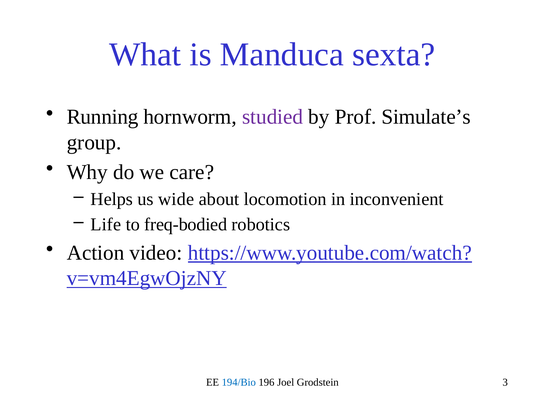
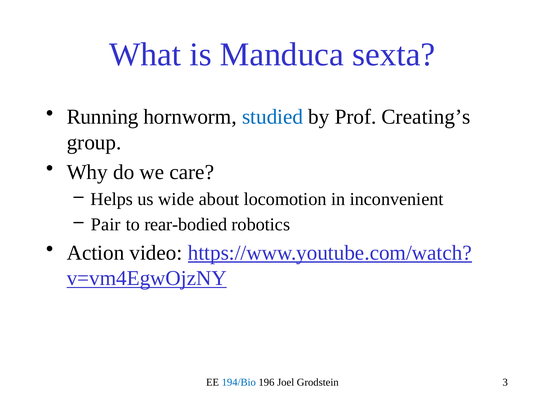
studied colour: purple -> blue (273, 117)
Simulate’s: Simulate’s -> Creating’s (426, 117)
Life: Life -> Pair (106, 224)
freq-bodied: freq-bodied -> rear-bodied (186, 224)
